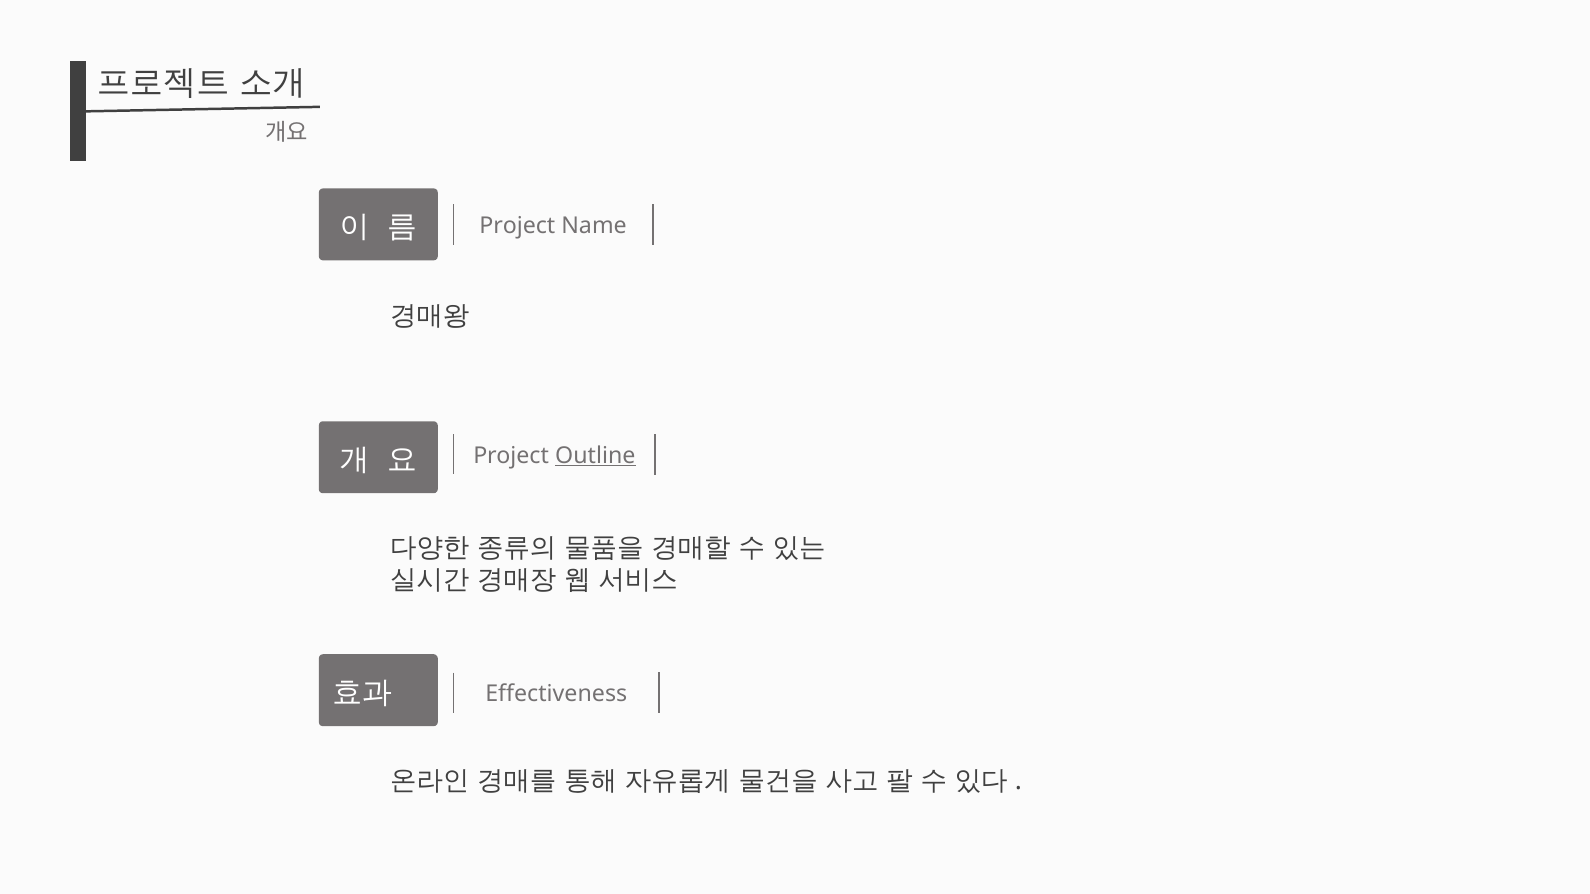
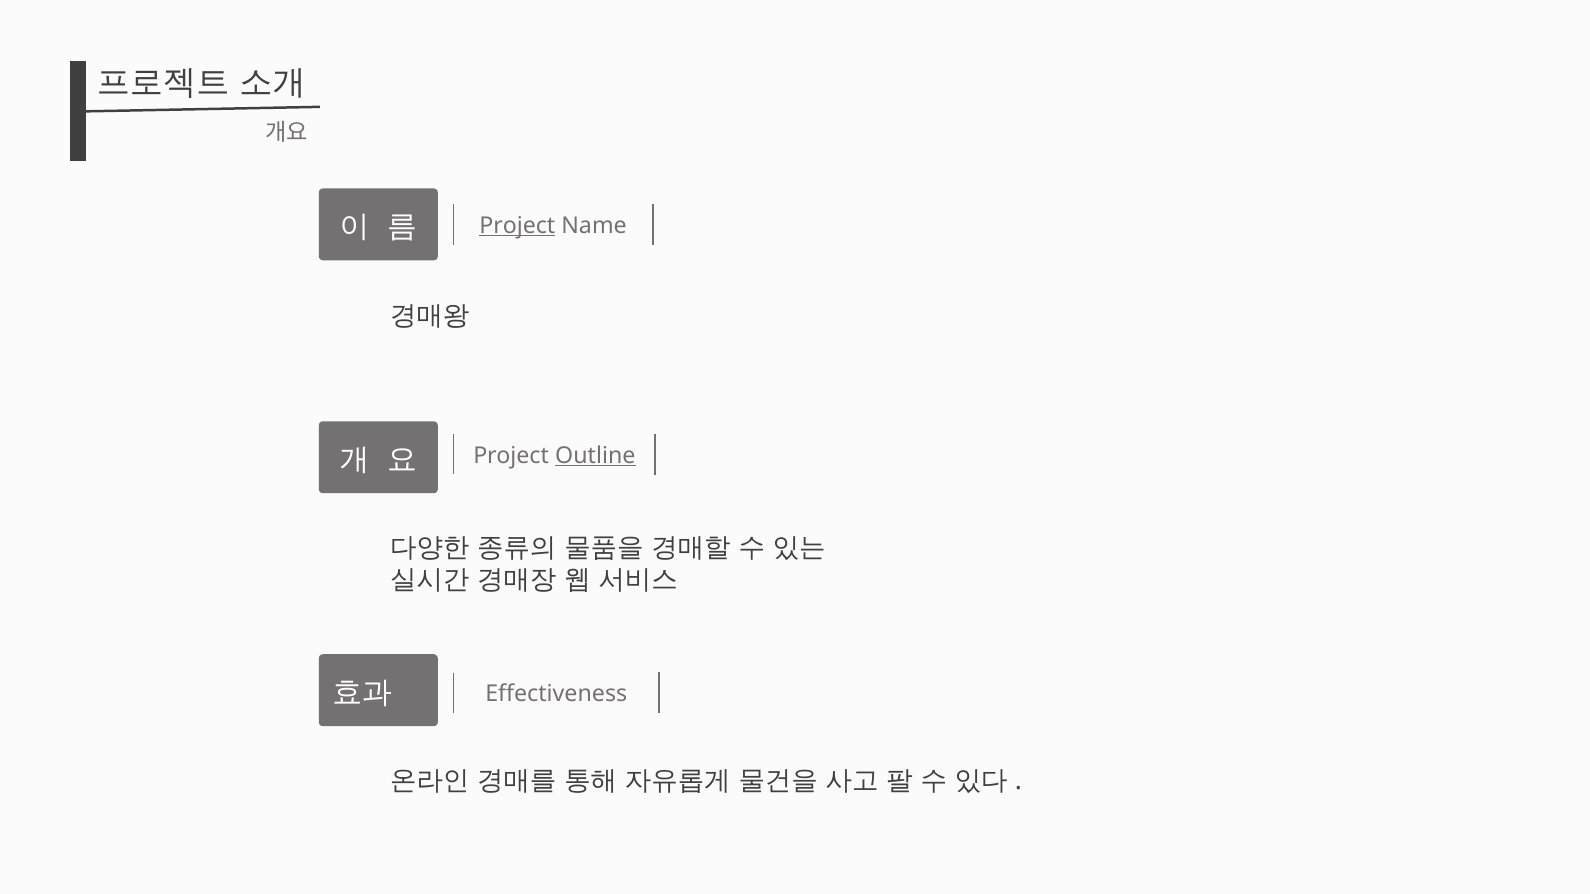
Project underline: none -> present (517, 226)
